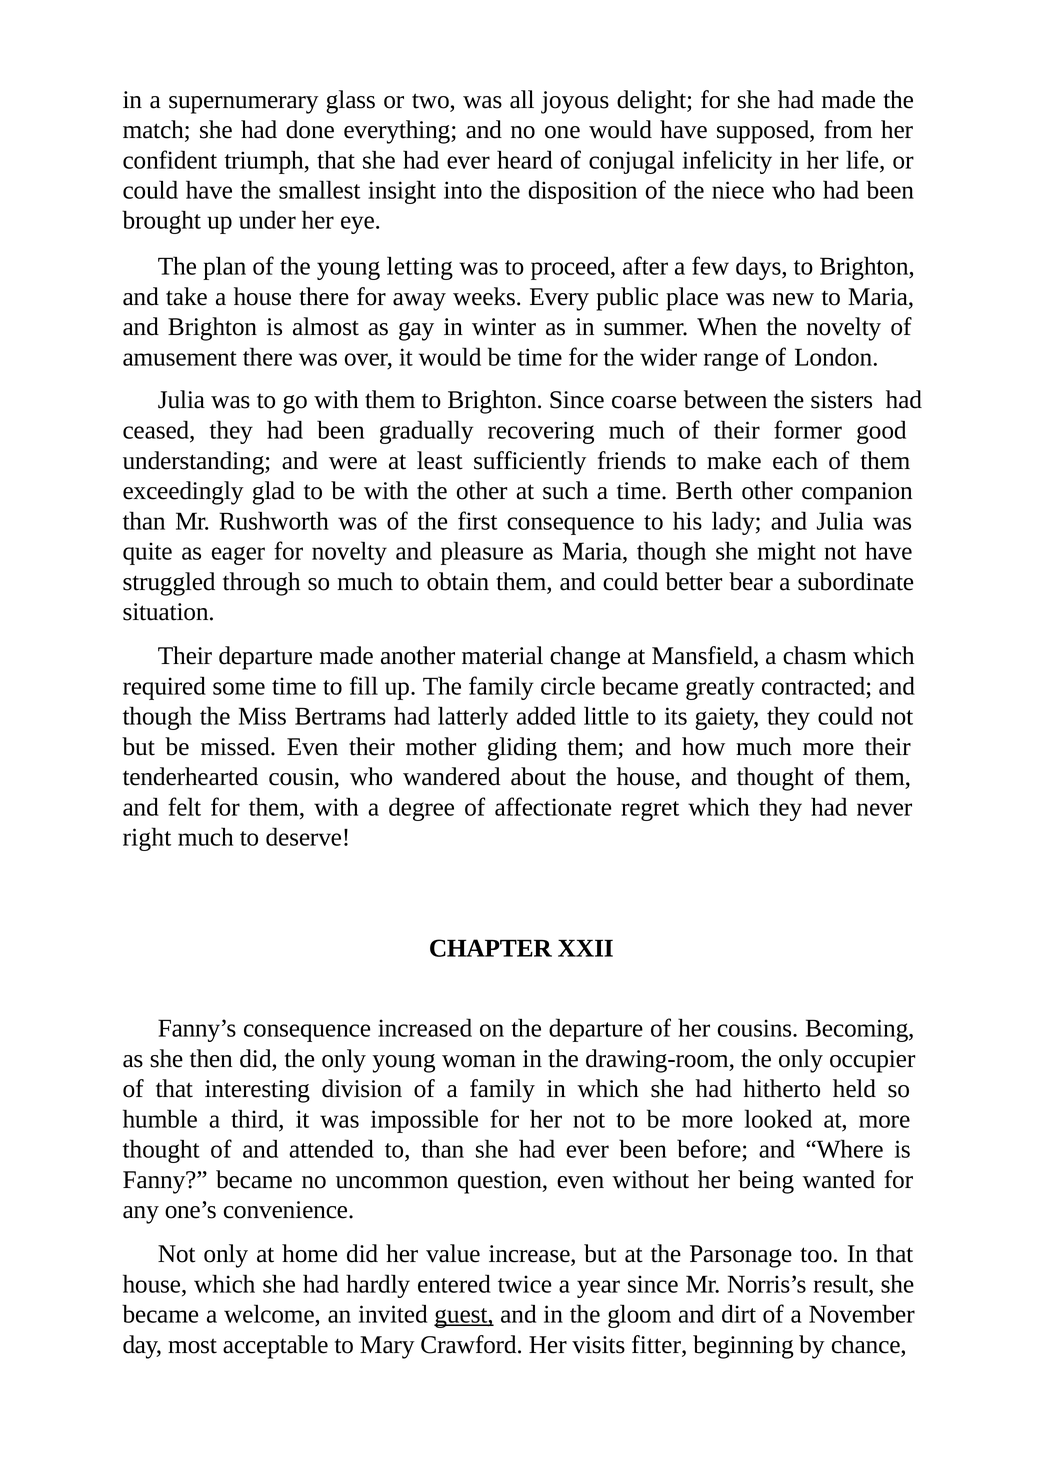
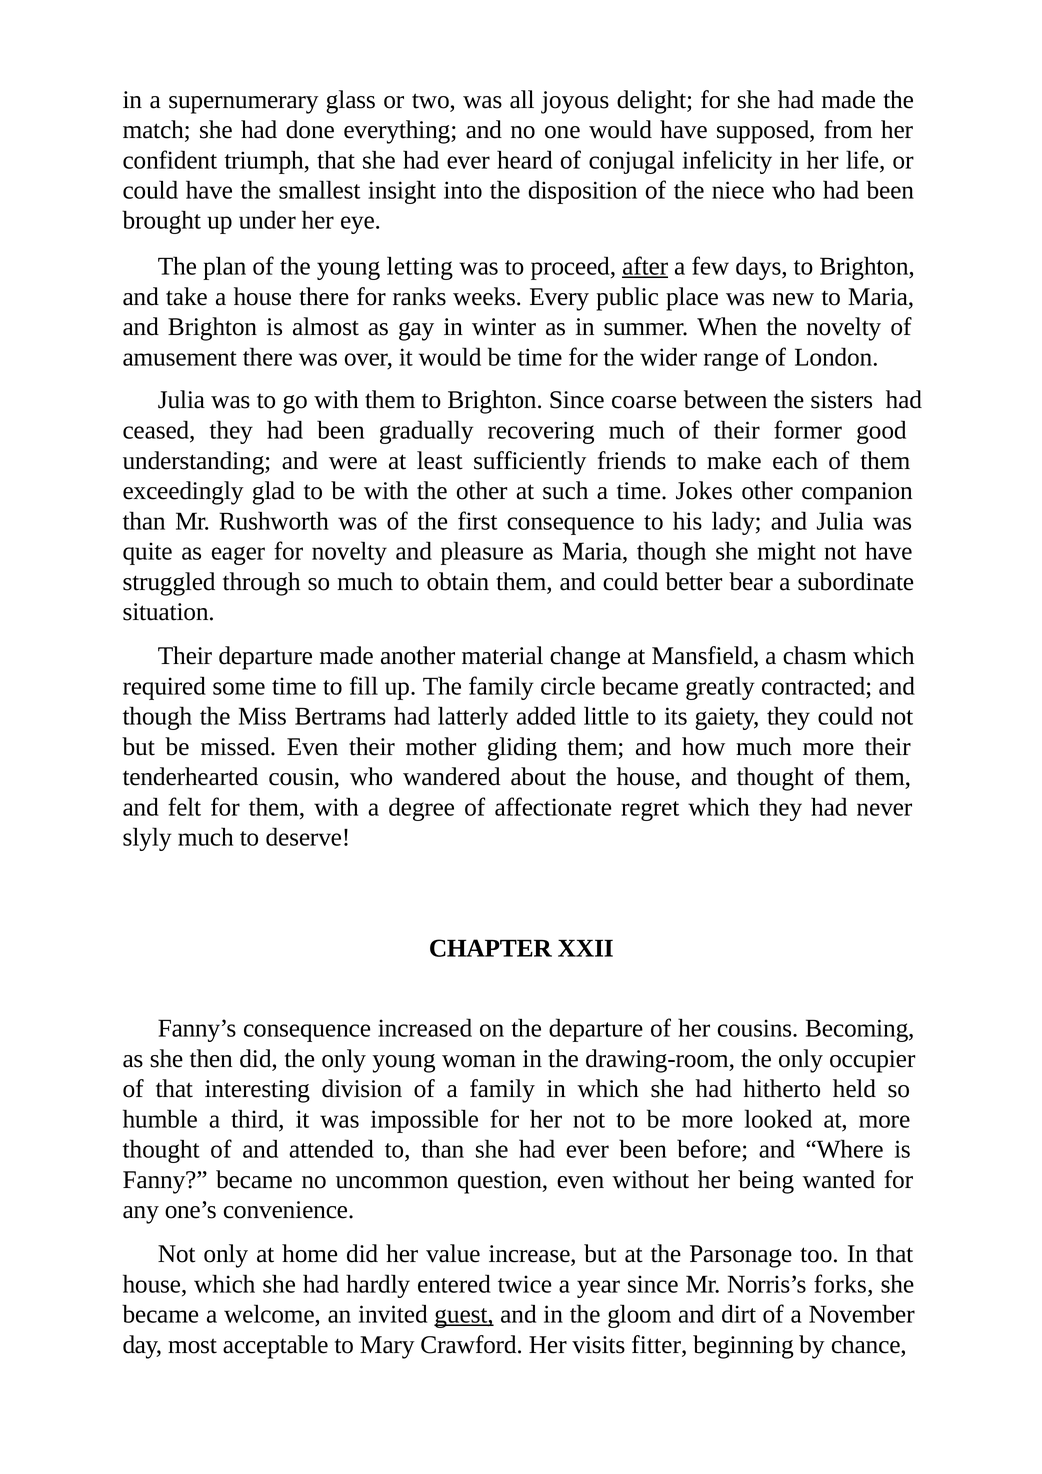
after underline: none -> present (645, 267)
away: away -> ranks (419, 297)
Berth: Berth -> Jokes (704, 491)
right: right -> slyly (147, 838)
result: result -> forks (844, 1285)
